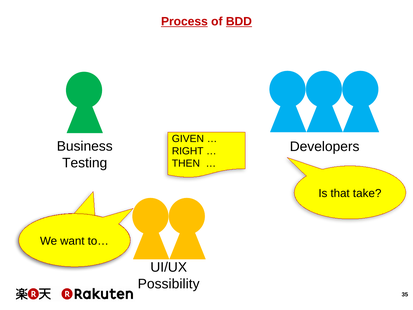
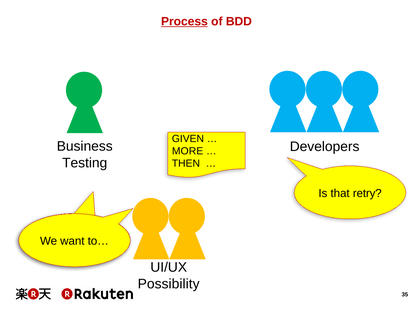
BDD underline: present -> none (239, 21)
RIGHT: RIGHT -> MORE (188, 151)
take: take -> retry (367, 193)
